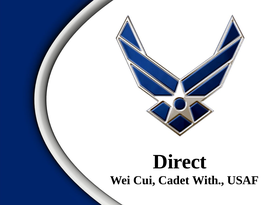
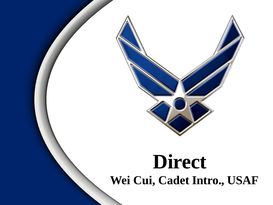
With: With -> Intro (208, 180)
